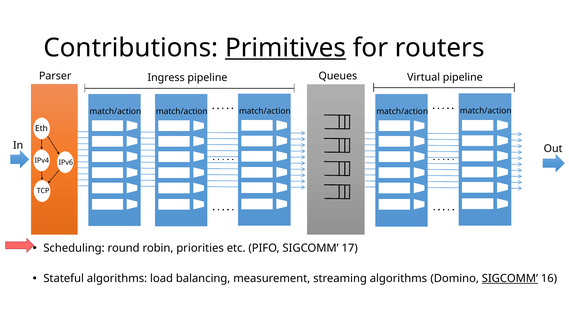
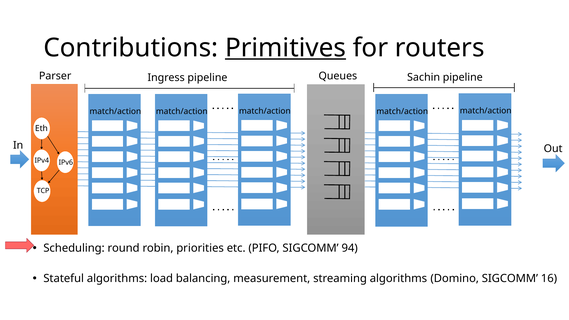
Virtual: Virtual -> Sachin (424, 77)
17: 17 -> 94 (350, 248)
SIGCOMM underline: present -> none (510, 278)
